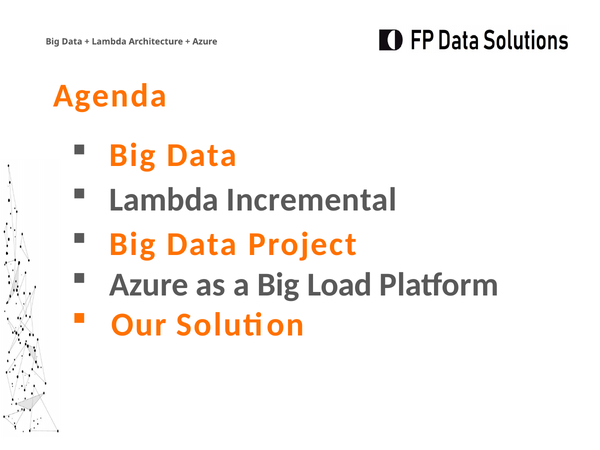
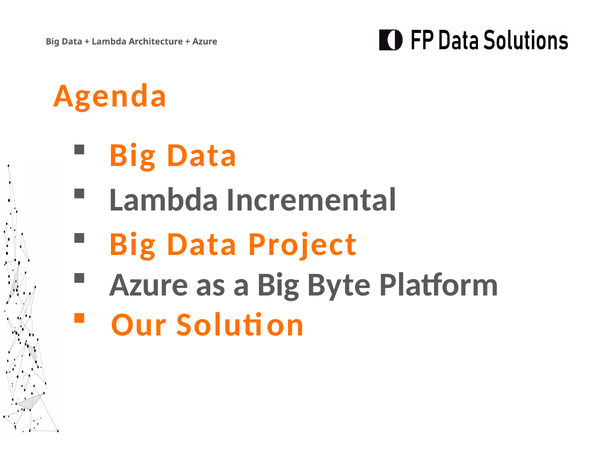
Load: Load -> Byte (339, 285)
